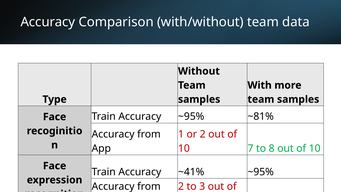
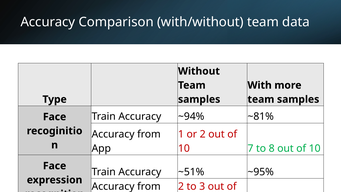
Accuracy ~95%: ~95% -> ~94% (191, 116)
~41%: ~41% -> ~51% (191, 172)
